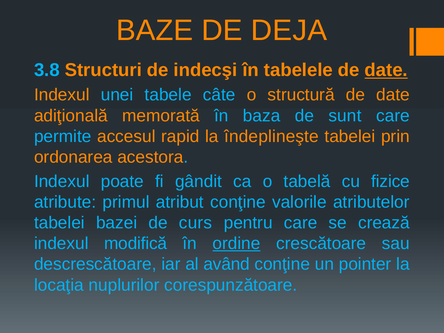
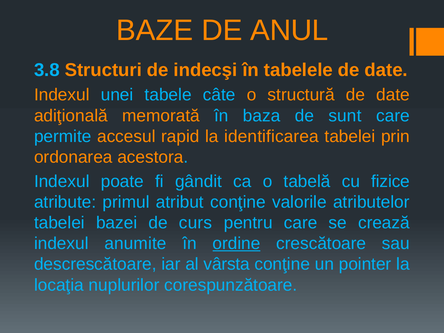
DEJA: DEJA -> ANUL (289, 30)
date underline: present -> none (386, 70)
îndeplineşte: îndeplineşte -> identificarea (272, 136)
modifică: modifică -> anumite (135, 244)
având: având -> vârsta (227, 264)
